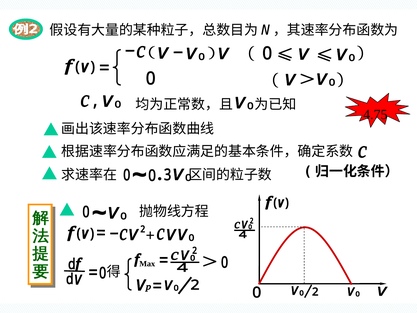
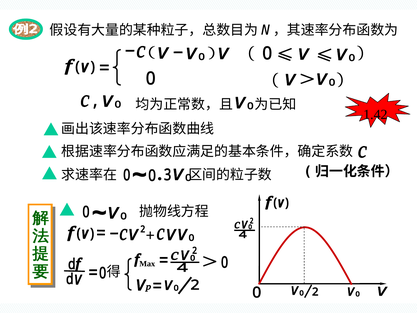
4.75: 4.75 -> 1.42 (375, 115)
